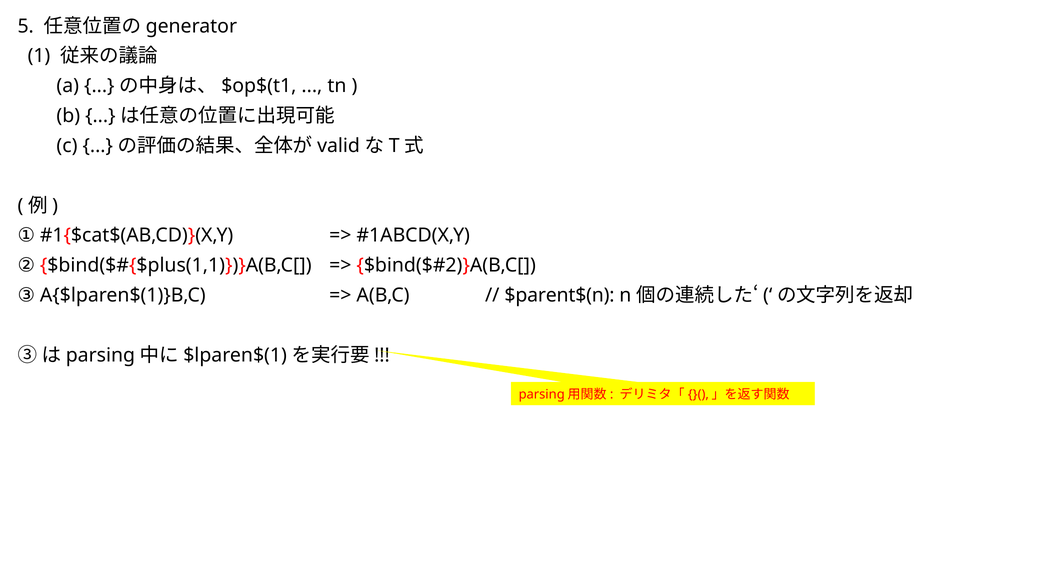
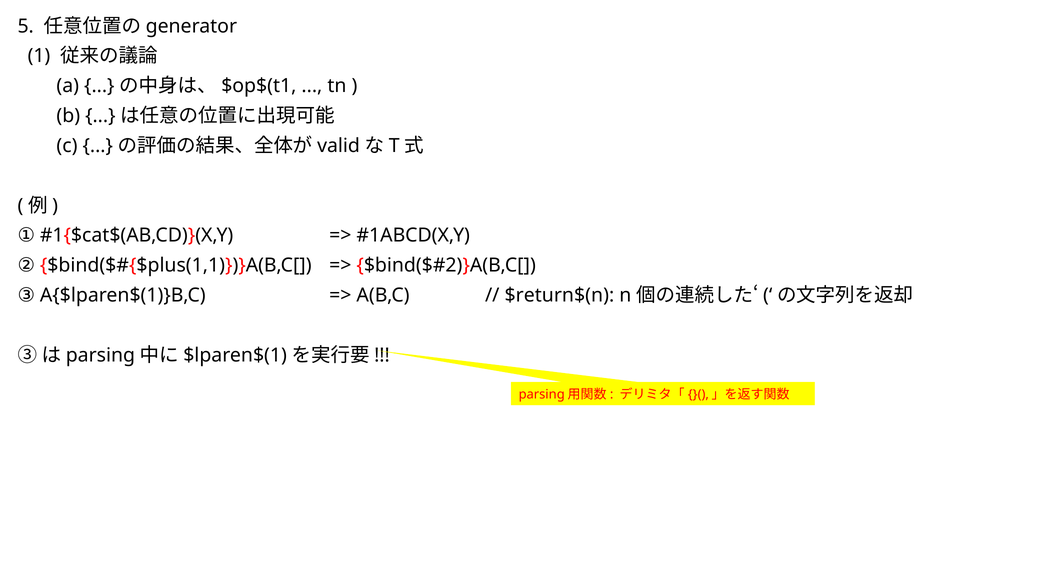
$parent$(n: $parent$(n -> $return$(n (559, 295)
